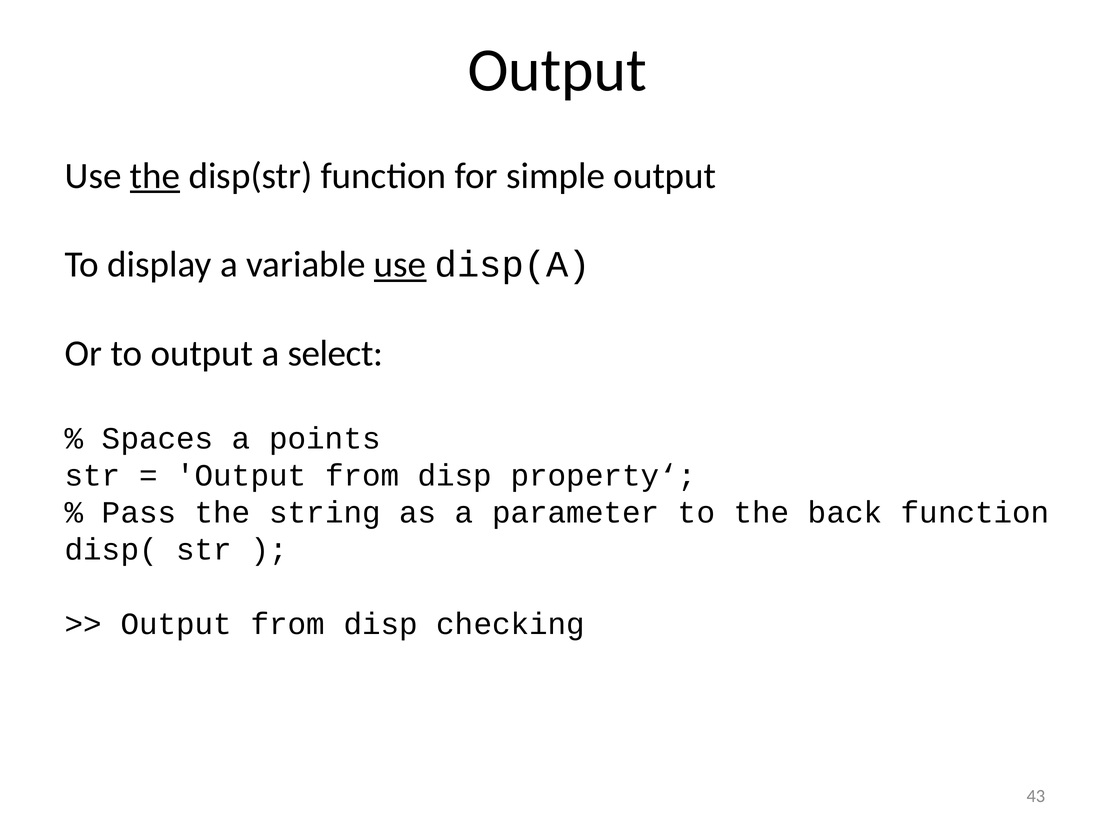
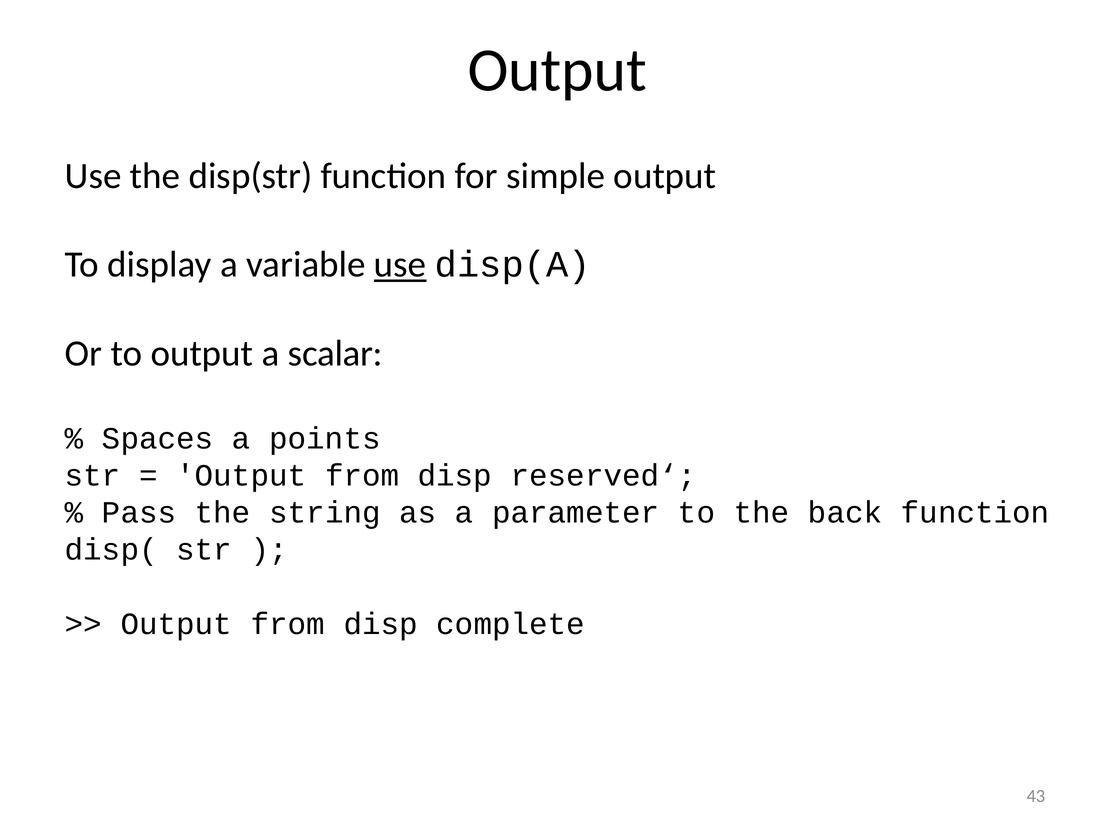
the underline: present -> none (155, 176)
select: select -> scalar (335, 354)
property‘: property‘ -> reserved‘ (604, 476)
checking: checking -> complete (511, 624)
